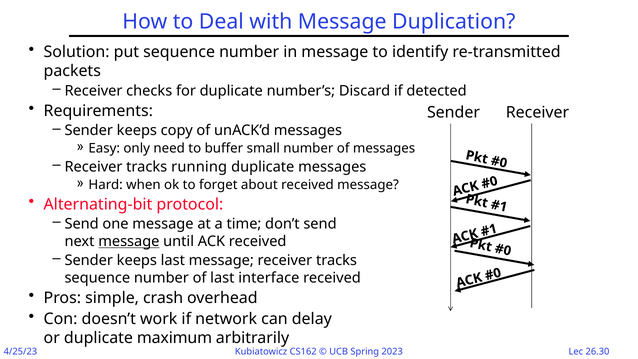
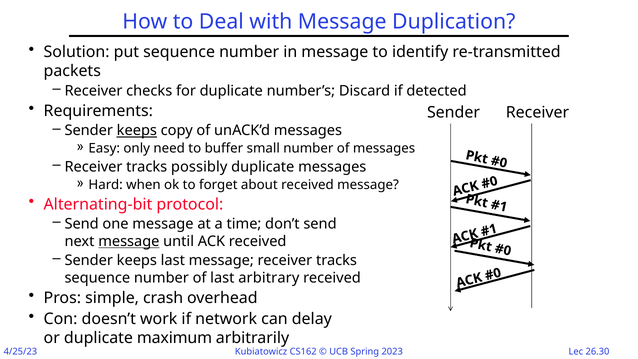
keeps underline: none -> present (137, 131)
running: running -> possibly (199, 167)
interface: interface -> arbitrary (269, 278)
